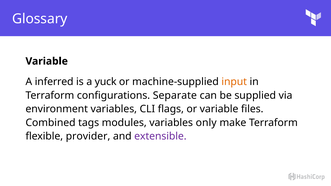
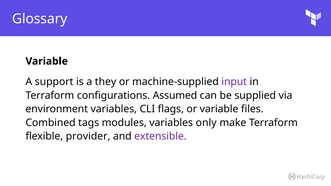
inferred: inferred -> support (54, 82)
yuck: yuck -> they (106, 82)
input colour: orange -> purple (234, 82)
Separate: Separate -> Assumed (175, 95)
